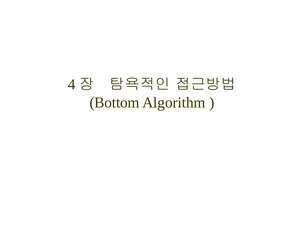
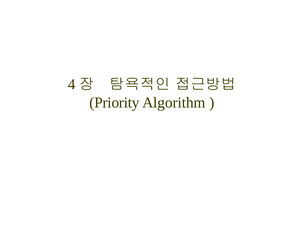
Bottom: Bottom -> Priority (114, 103)
